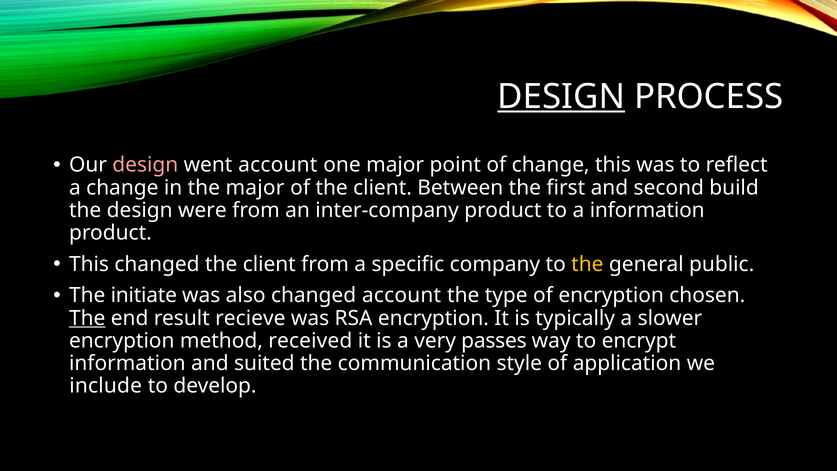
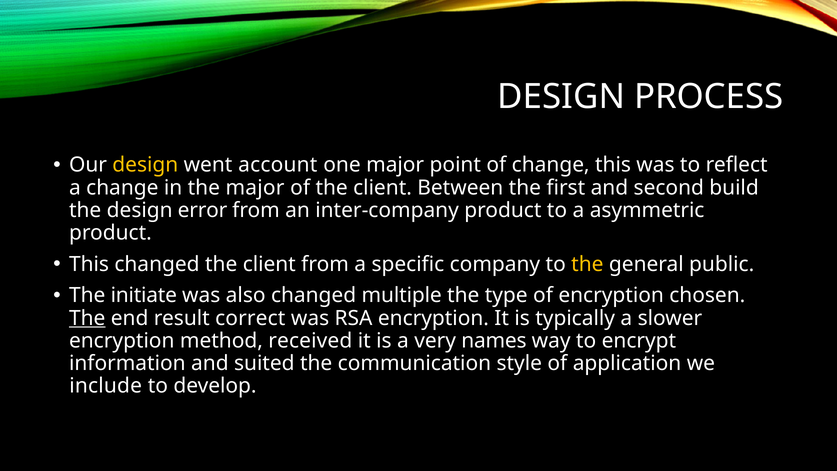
DESIGN underline: present -> none (561, 97)
design colour: pink -> yellow (145, 165)
were: were -> error (203, 210)
a information: information -> asymmetric (647, 210)
changed account: account -> multiple (402, 295)
recieve: recieve -> correct (250, 318)
passes: passes -> names (494, 341)
